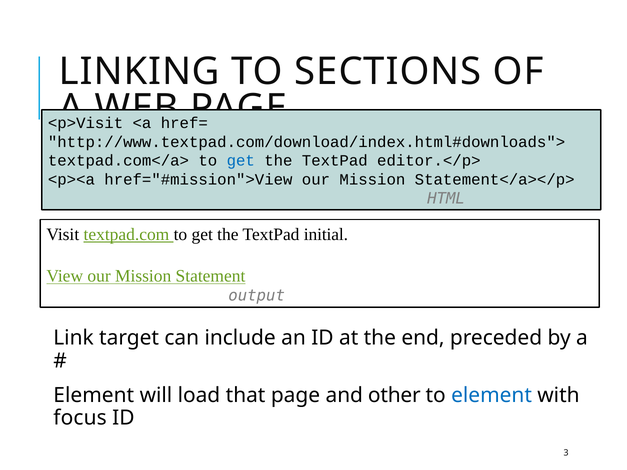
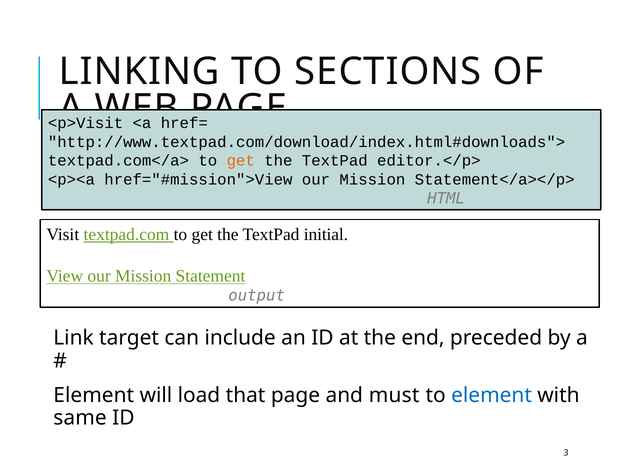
get colour: blue -> orange (241, 161)
other: other -> must (394, 396)
focus: focus -> same (80, 418)
